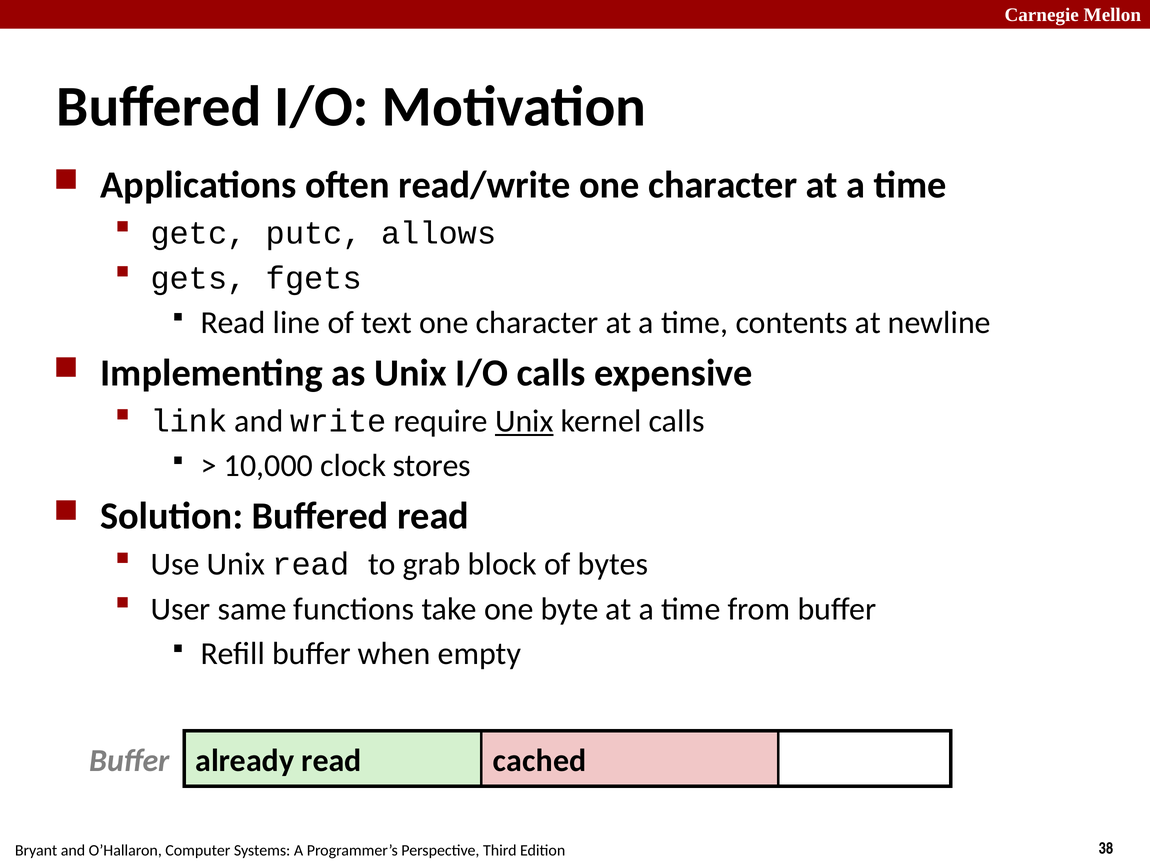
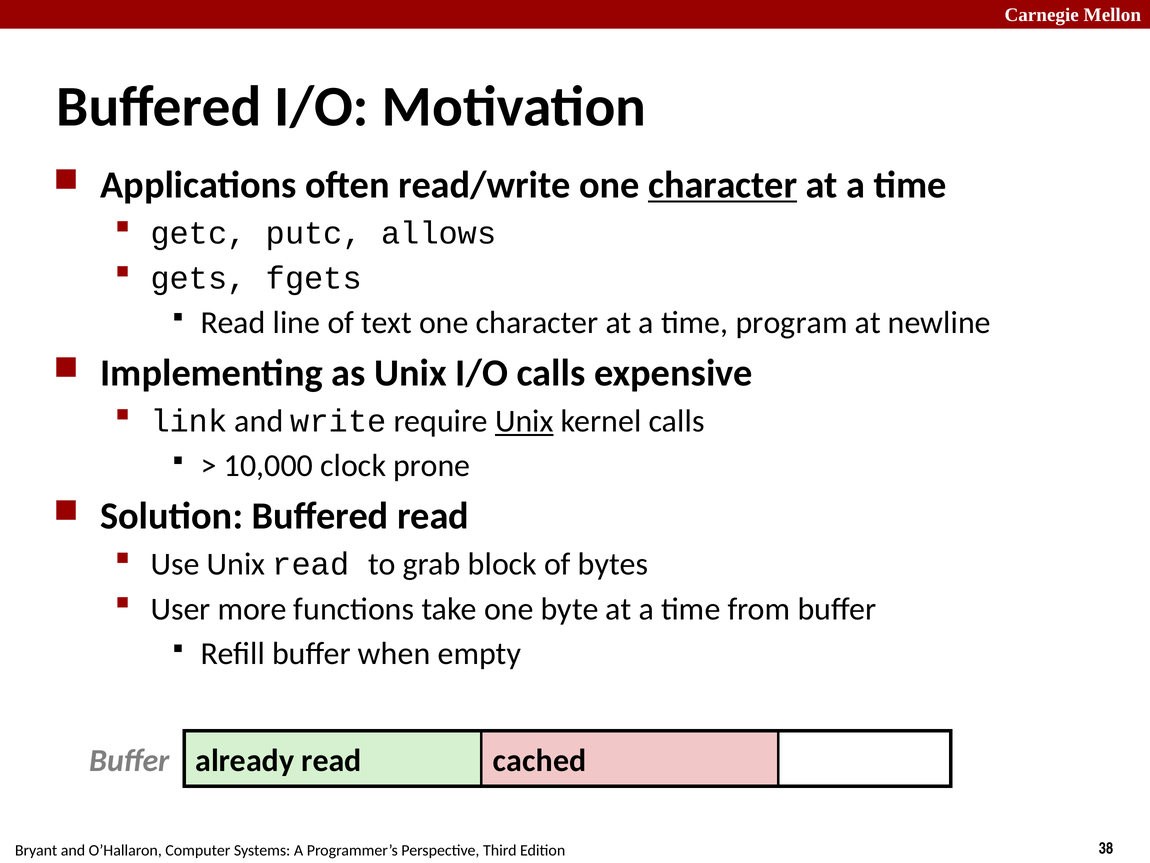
character underline: none -> present (723, 185)
contents: contents -> program (792, 323)
stores: stores -> prone (432, 466)
same: same -> more (252, 609)
